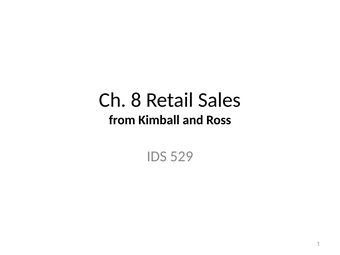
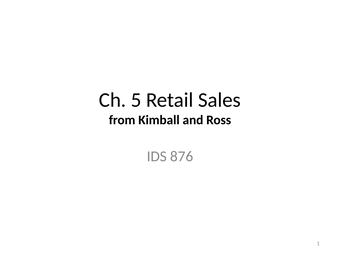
8: 8 -> 5 (136, 100)
529: 529 -> 876 (182, 156)
